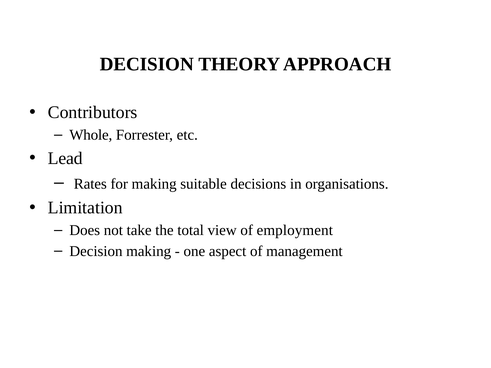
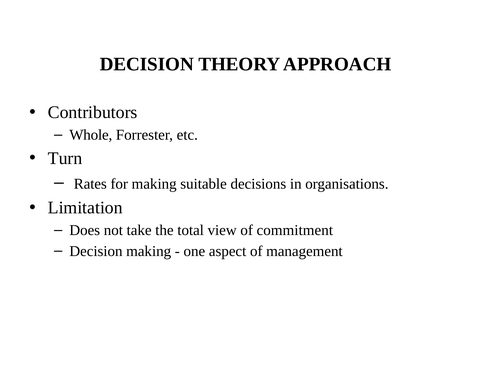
Lead: Lead -> Turn (65, 158)
employment: employment -> commitment (295, 230)
